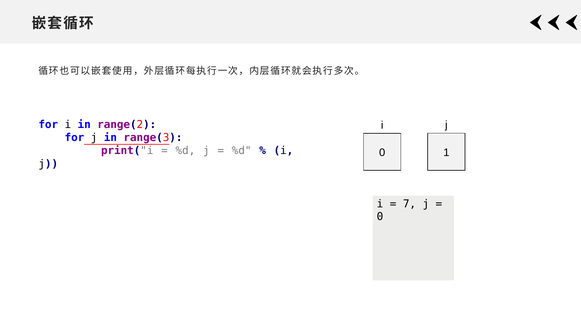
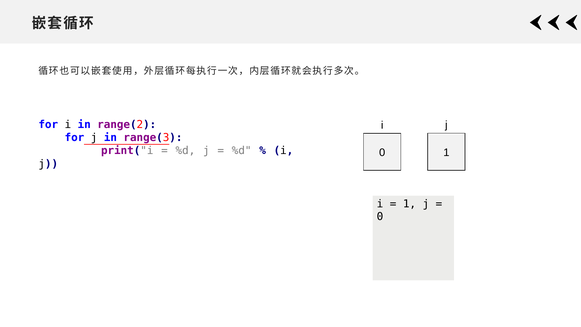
7: 7 -> 1 (409, 204)
